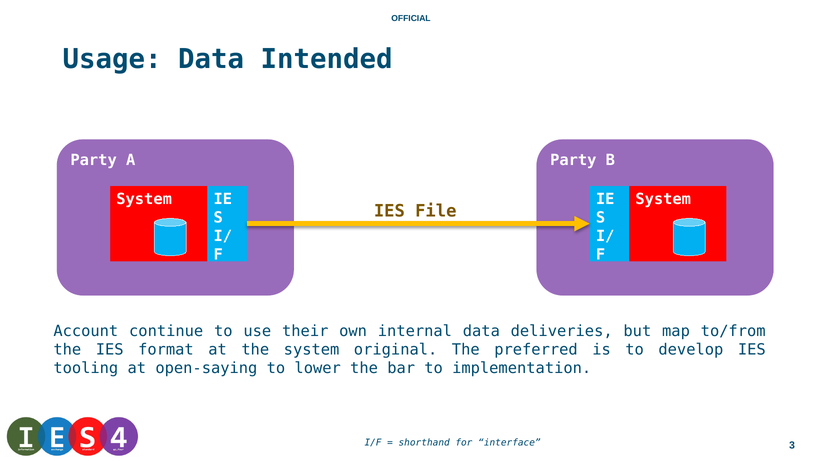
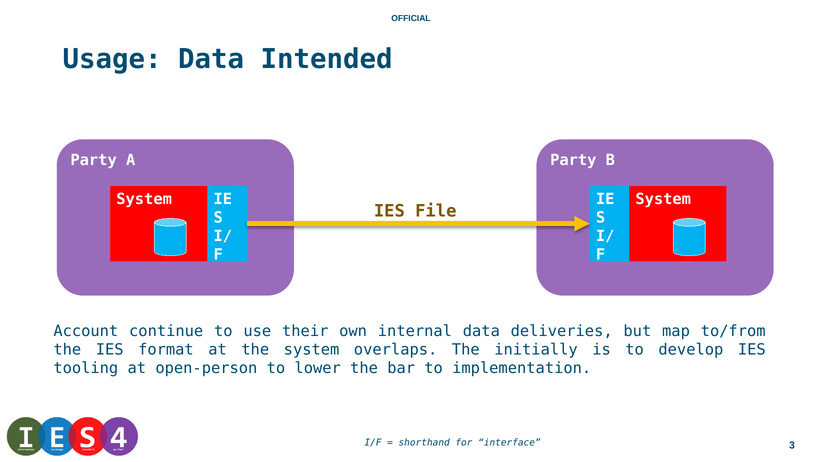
original: original -> overlaps (396, 350)
preferred: preferred -> initially (536, 350)
open-saying: open-saying -> open-person (206, 368)
